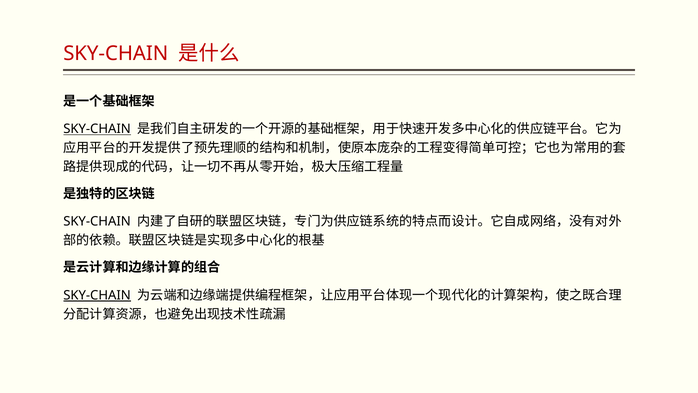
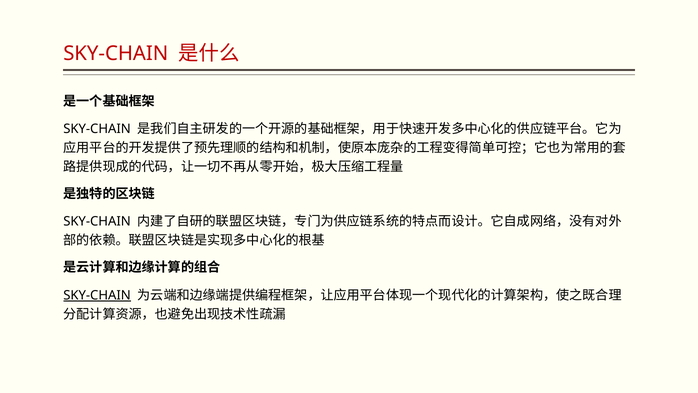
SKY-CHAIN underline: present -> none (97, 129)
